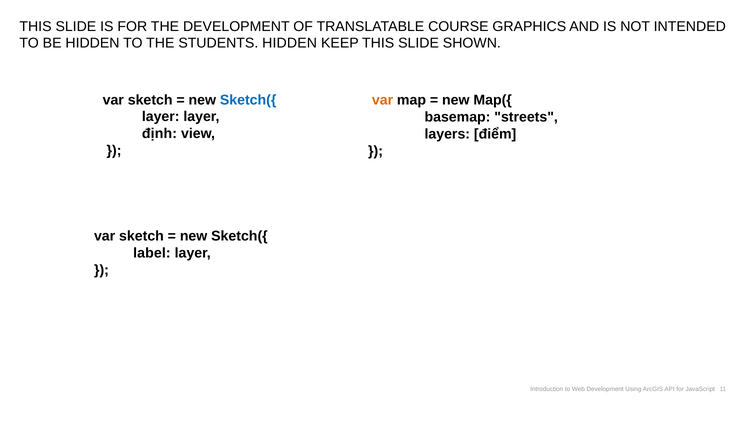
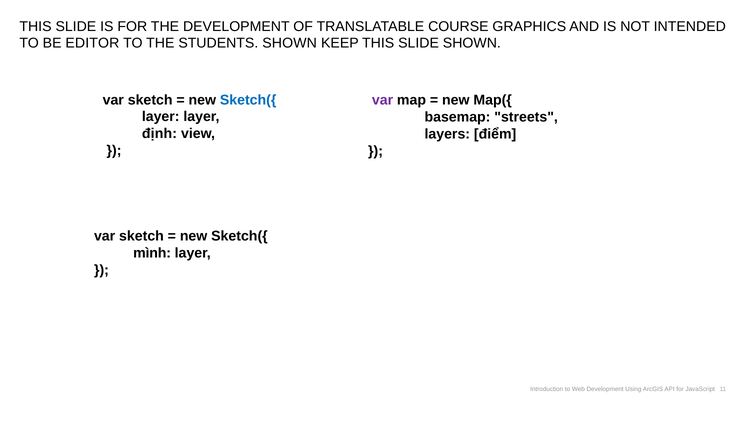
BE HIDDEN: HIDDEN -> EDITOR (92, 43)
STUDENTS HIDDEN: HIDDEN -> SHOWN (290, 43)
var colour: orange -> purple (383, 100)
label: label -> mình (152, 253)
